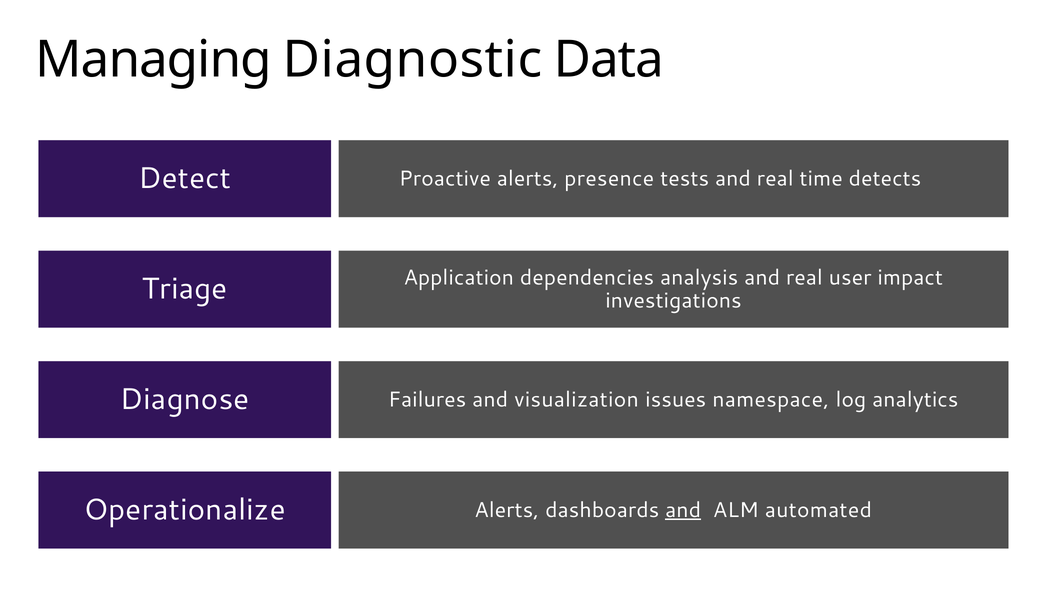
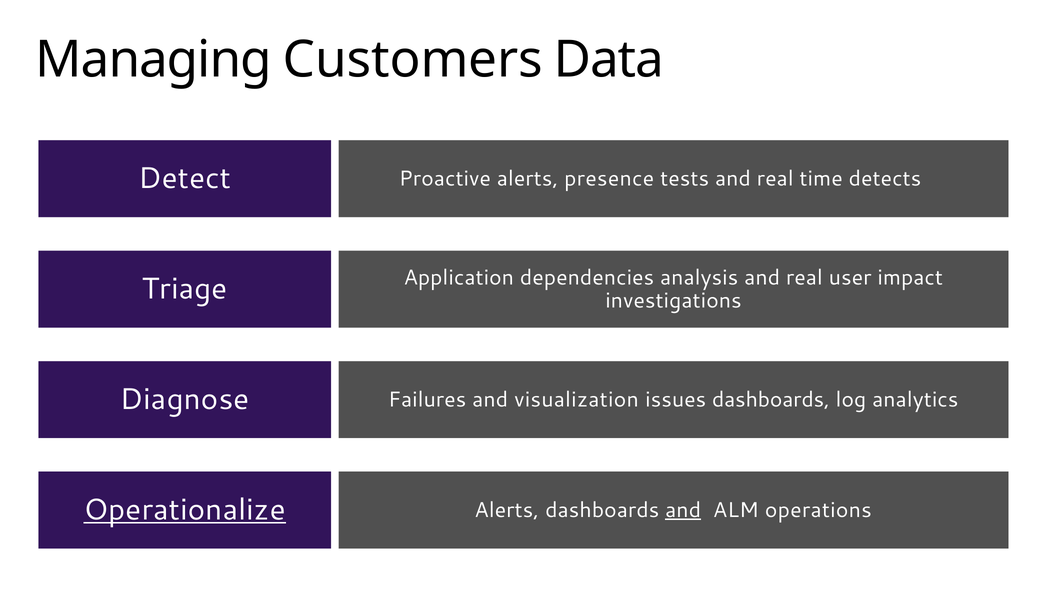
Diagnostic: Diagnostic -> Customers (413, 60)
issues namespace: namespace -> dashboards (771, 399)
Operationalize underline: none -> present (185, 510)
automated: automated -> operations (818, 510)
